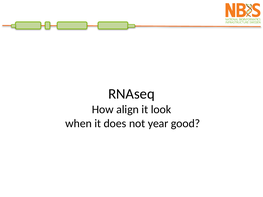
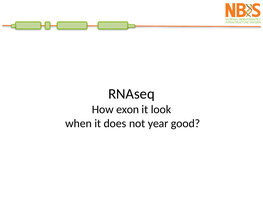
align: align -> exon (128, 110)
